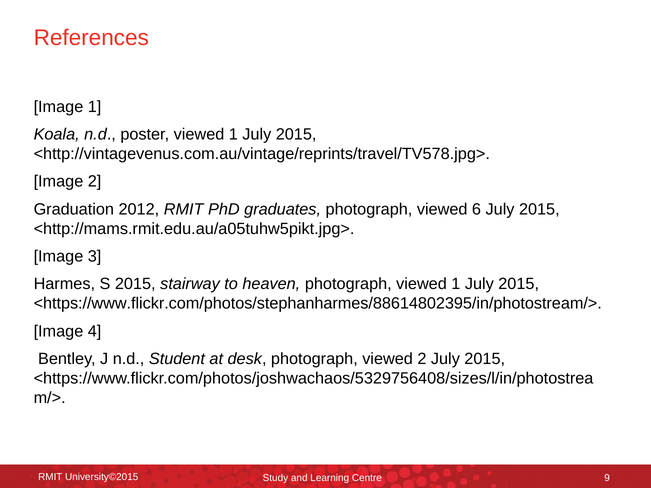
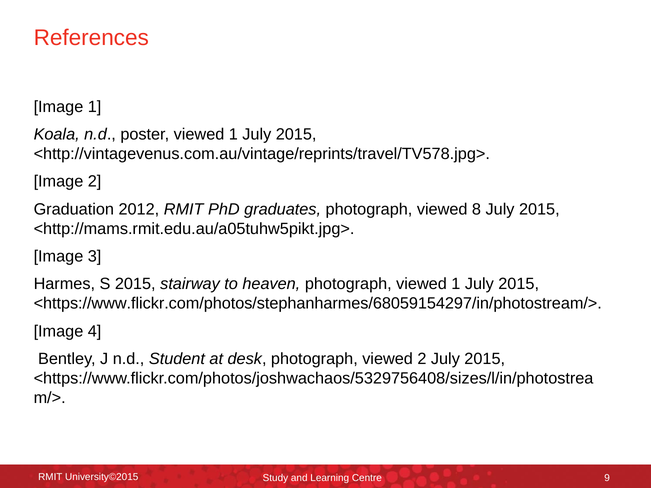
6: 6 -> 8 (477, 209)
<https://www.flickr.com/photos/stephanharmes/88614802395/in/photostream/>: <https://www.flickr.com/photos/stephanharmes/88614802395/in/photostream/> -> <https://www.flickr.com/photos/stephanharmes/68059154297/in/photostream/> (318, 304)
